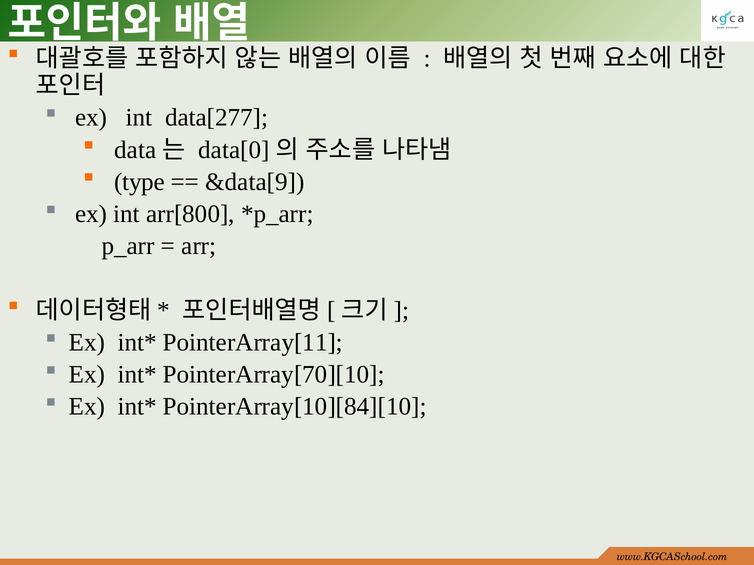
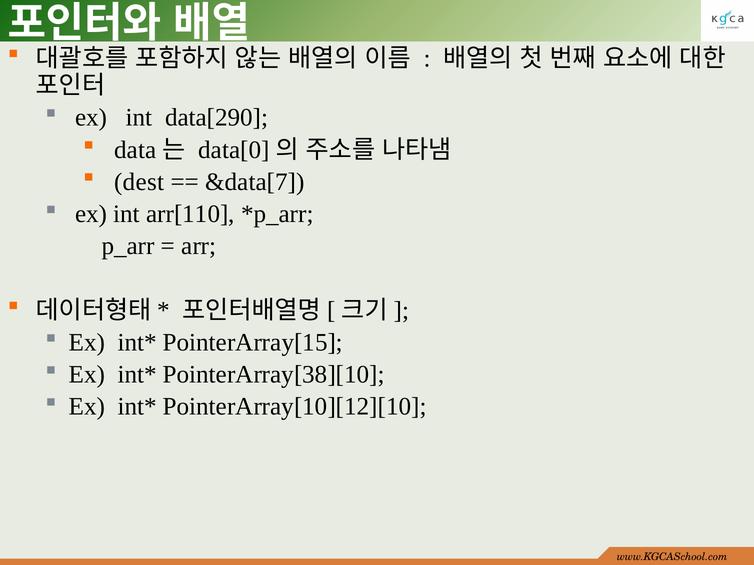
data[277: data[277 -> data[290 (217, 118)
type: type -> dest (139, 182)
&data[9: &data[9 -> &data[7 (255, 182)
arr[800: arr[800 -> arr[110 (190, 214)
PointerArray[11: PointerArray[11 -> PointerArray[15 (253, 343)
PointerArray[70][10: PointerArray[70][10 -> PointerArray[38][10 (274, 375)
PointerArray[10][84][10: PointerArray[10][84][10 -> PointerArray[10][12][10 (295, 407)
